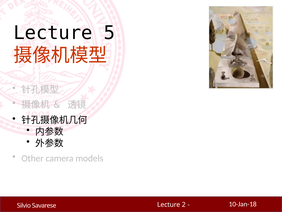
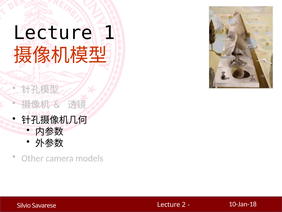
5: 5 -> 1 (109, 33)
